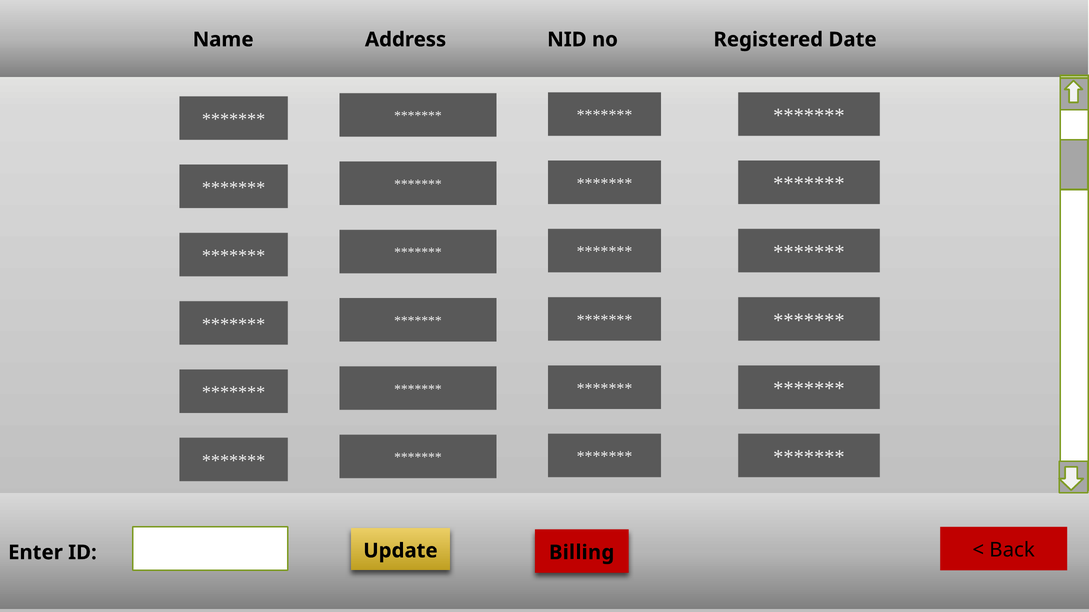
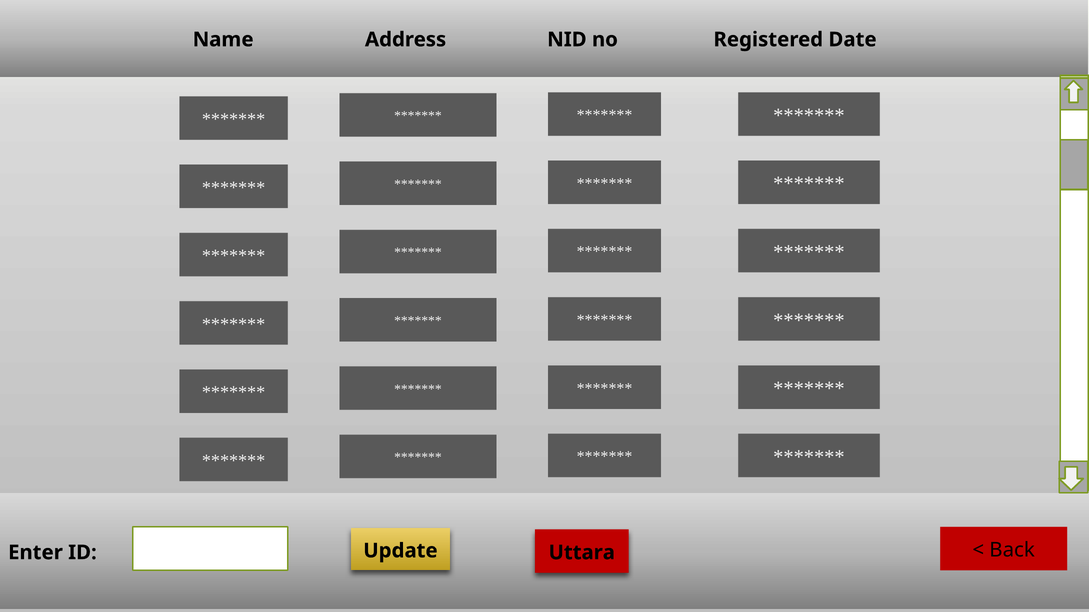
Billing: Billing -> Uttara (582, 553)
